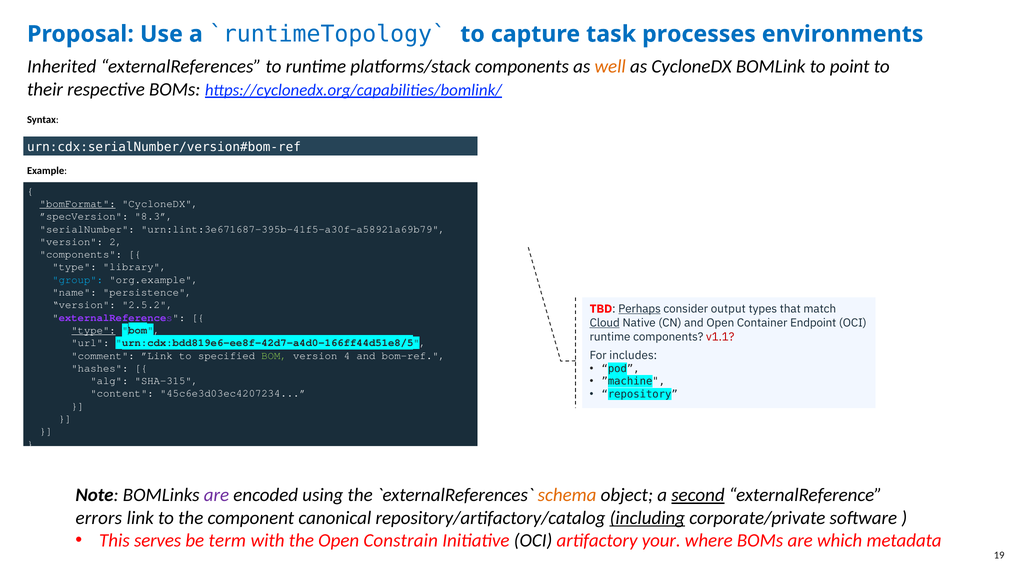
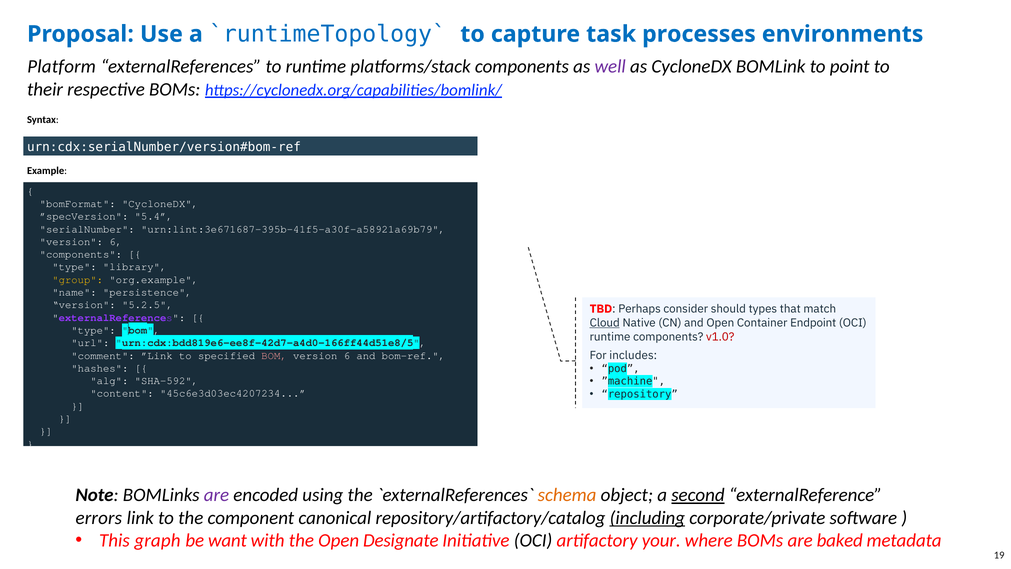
Inherited: Inherited -> Platform (62, 67)
well colour: orange -> purple (610, 67)
bomFormat underline: present -> none (78, 204)
8.3: 8.3 -> 5.4 (154, 216)
2: 2 -> 6 (116, 242)
group colour: light blue -> yellow (78, 279)
2.5.2: 2.5.2 -> 5.2.5 (147, 305)
Perhaps underline: present -> none (640, 309)
output: output -> should (728, 309)
type underline: present -> none (94, 330)
v1.1: v1.1 -> v1.0 (720, 337)
BOM colour: light green -> pink (274, 355)
4: 4 -> 6 (347, 355)
SHA-315: SHA-315 -> SHA-592 (166, 381)
serves: serves -> graph (157, 540)
term: term -> want (227, 540)
Constrain: Constrain -> Designate (401, 540)
which: which -> baked (840, 540)
